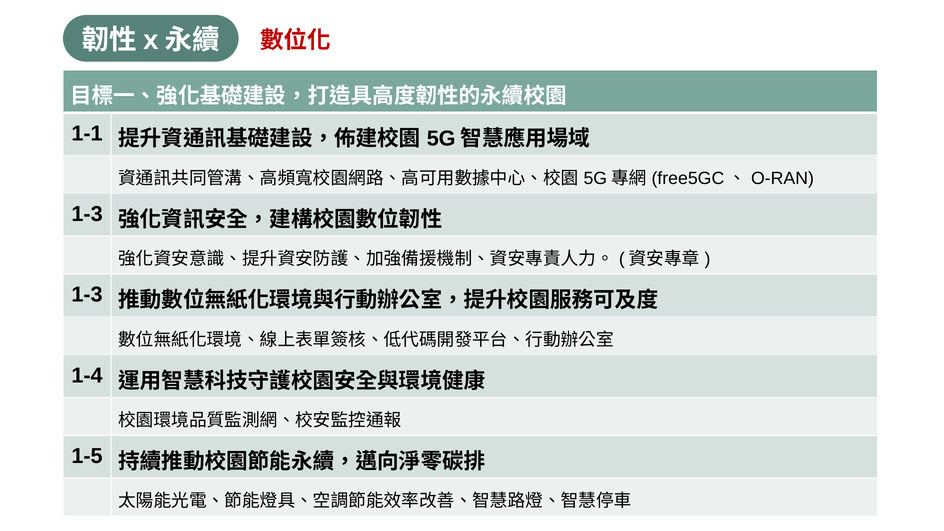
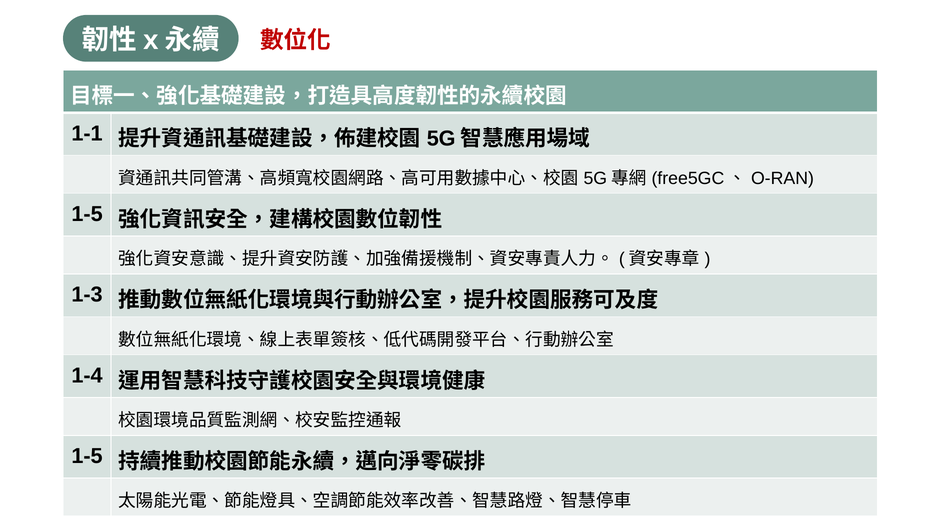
1-3: 1-3 -> 1-5 (87, 214)
